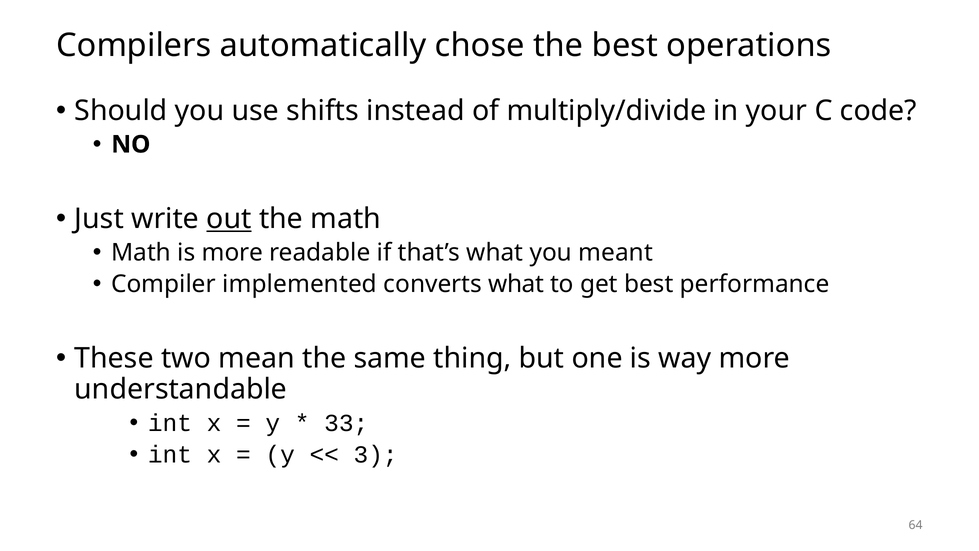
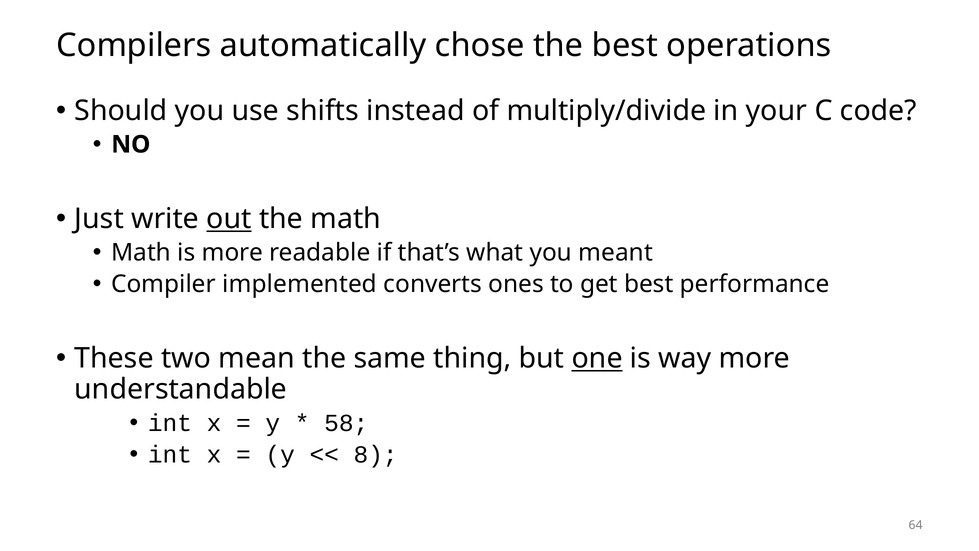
converts what: what -> ones (516, 284)
one underline: none -> present (597, 358)
33: 33 -> 58 (346, 423)
3: 3 -> 8 (376, 454)
